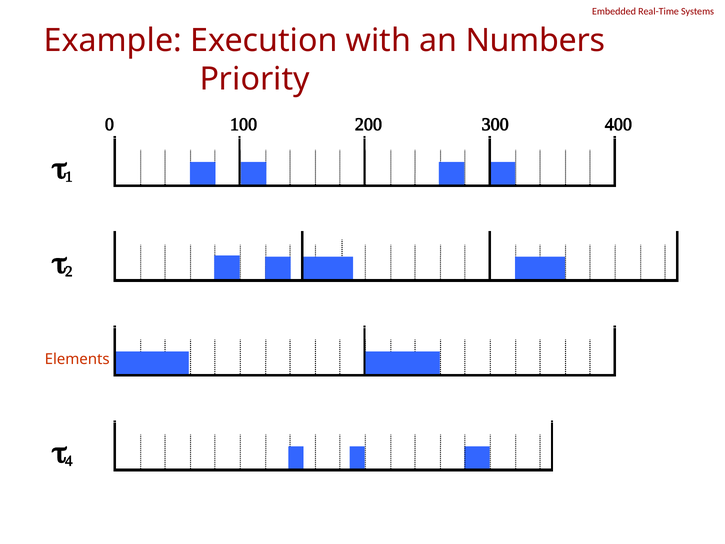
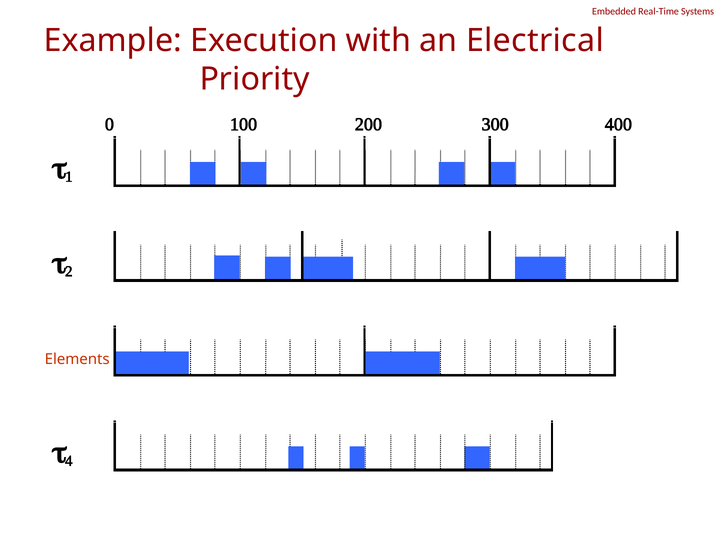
Numbers: Numbers -> Electrical (535, 40)
